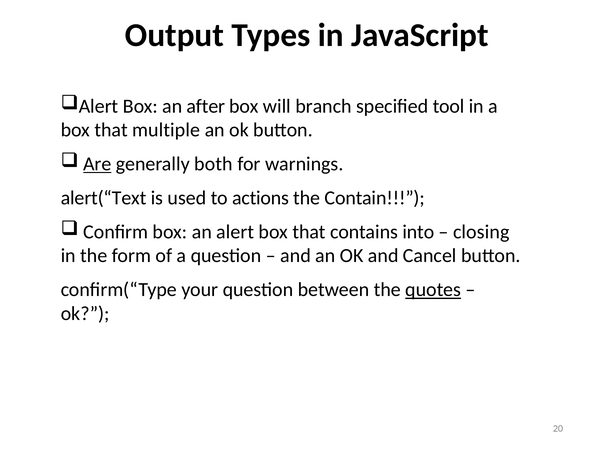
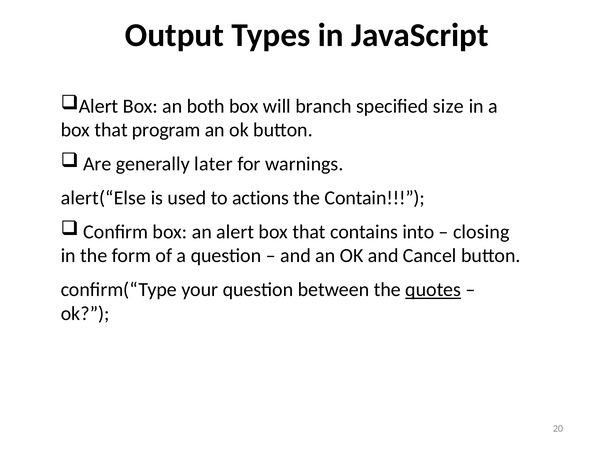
after: after -> both (206, 106)
tool: tool -> size (448, 106)
multiple: multiple -> program (166, 130)
Are underline: present -> none (97, 164)
both: both -> later (213, 164)
alert(“Text: alert(“Text -> alert(“Else (103, 198)
